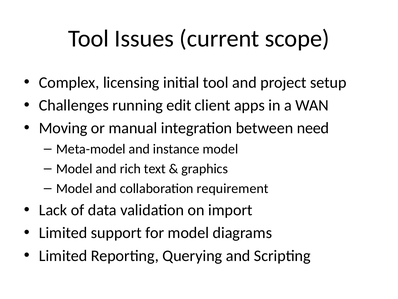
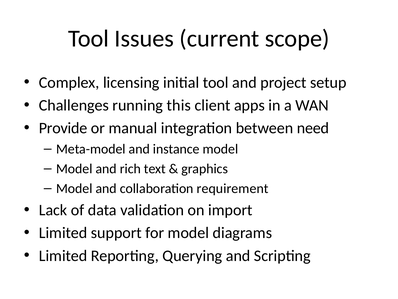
edit: edit -> this (179, 105)
Moving: Moving -> Provide (63, 128)
